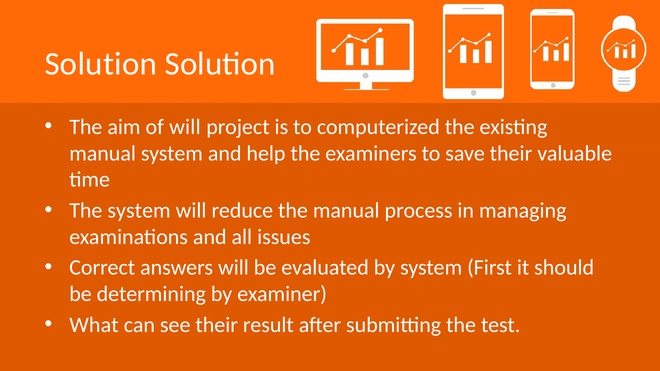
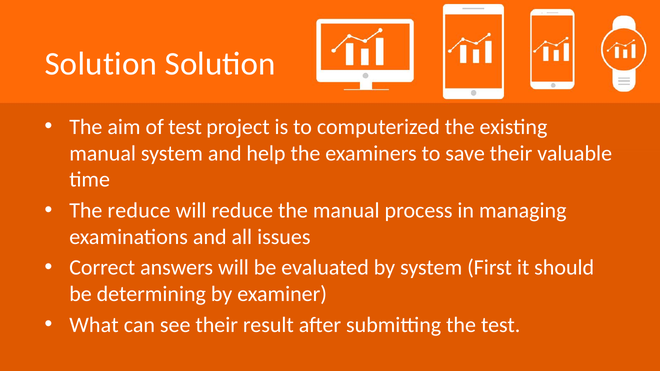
of will: will -> test (185, 127)
The system: system -> reduce (139, 211)
